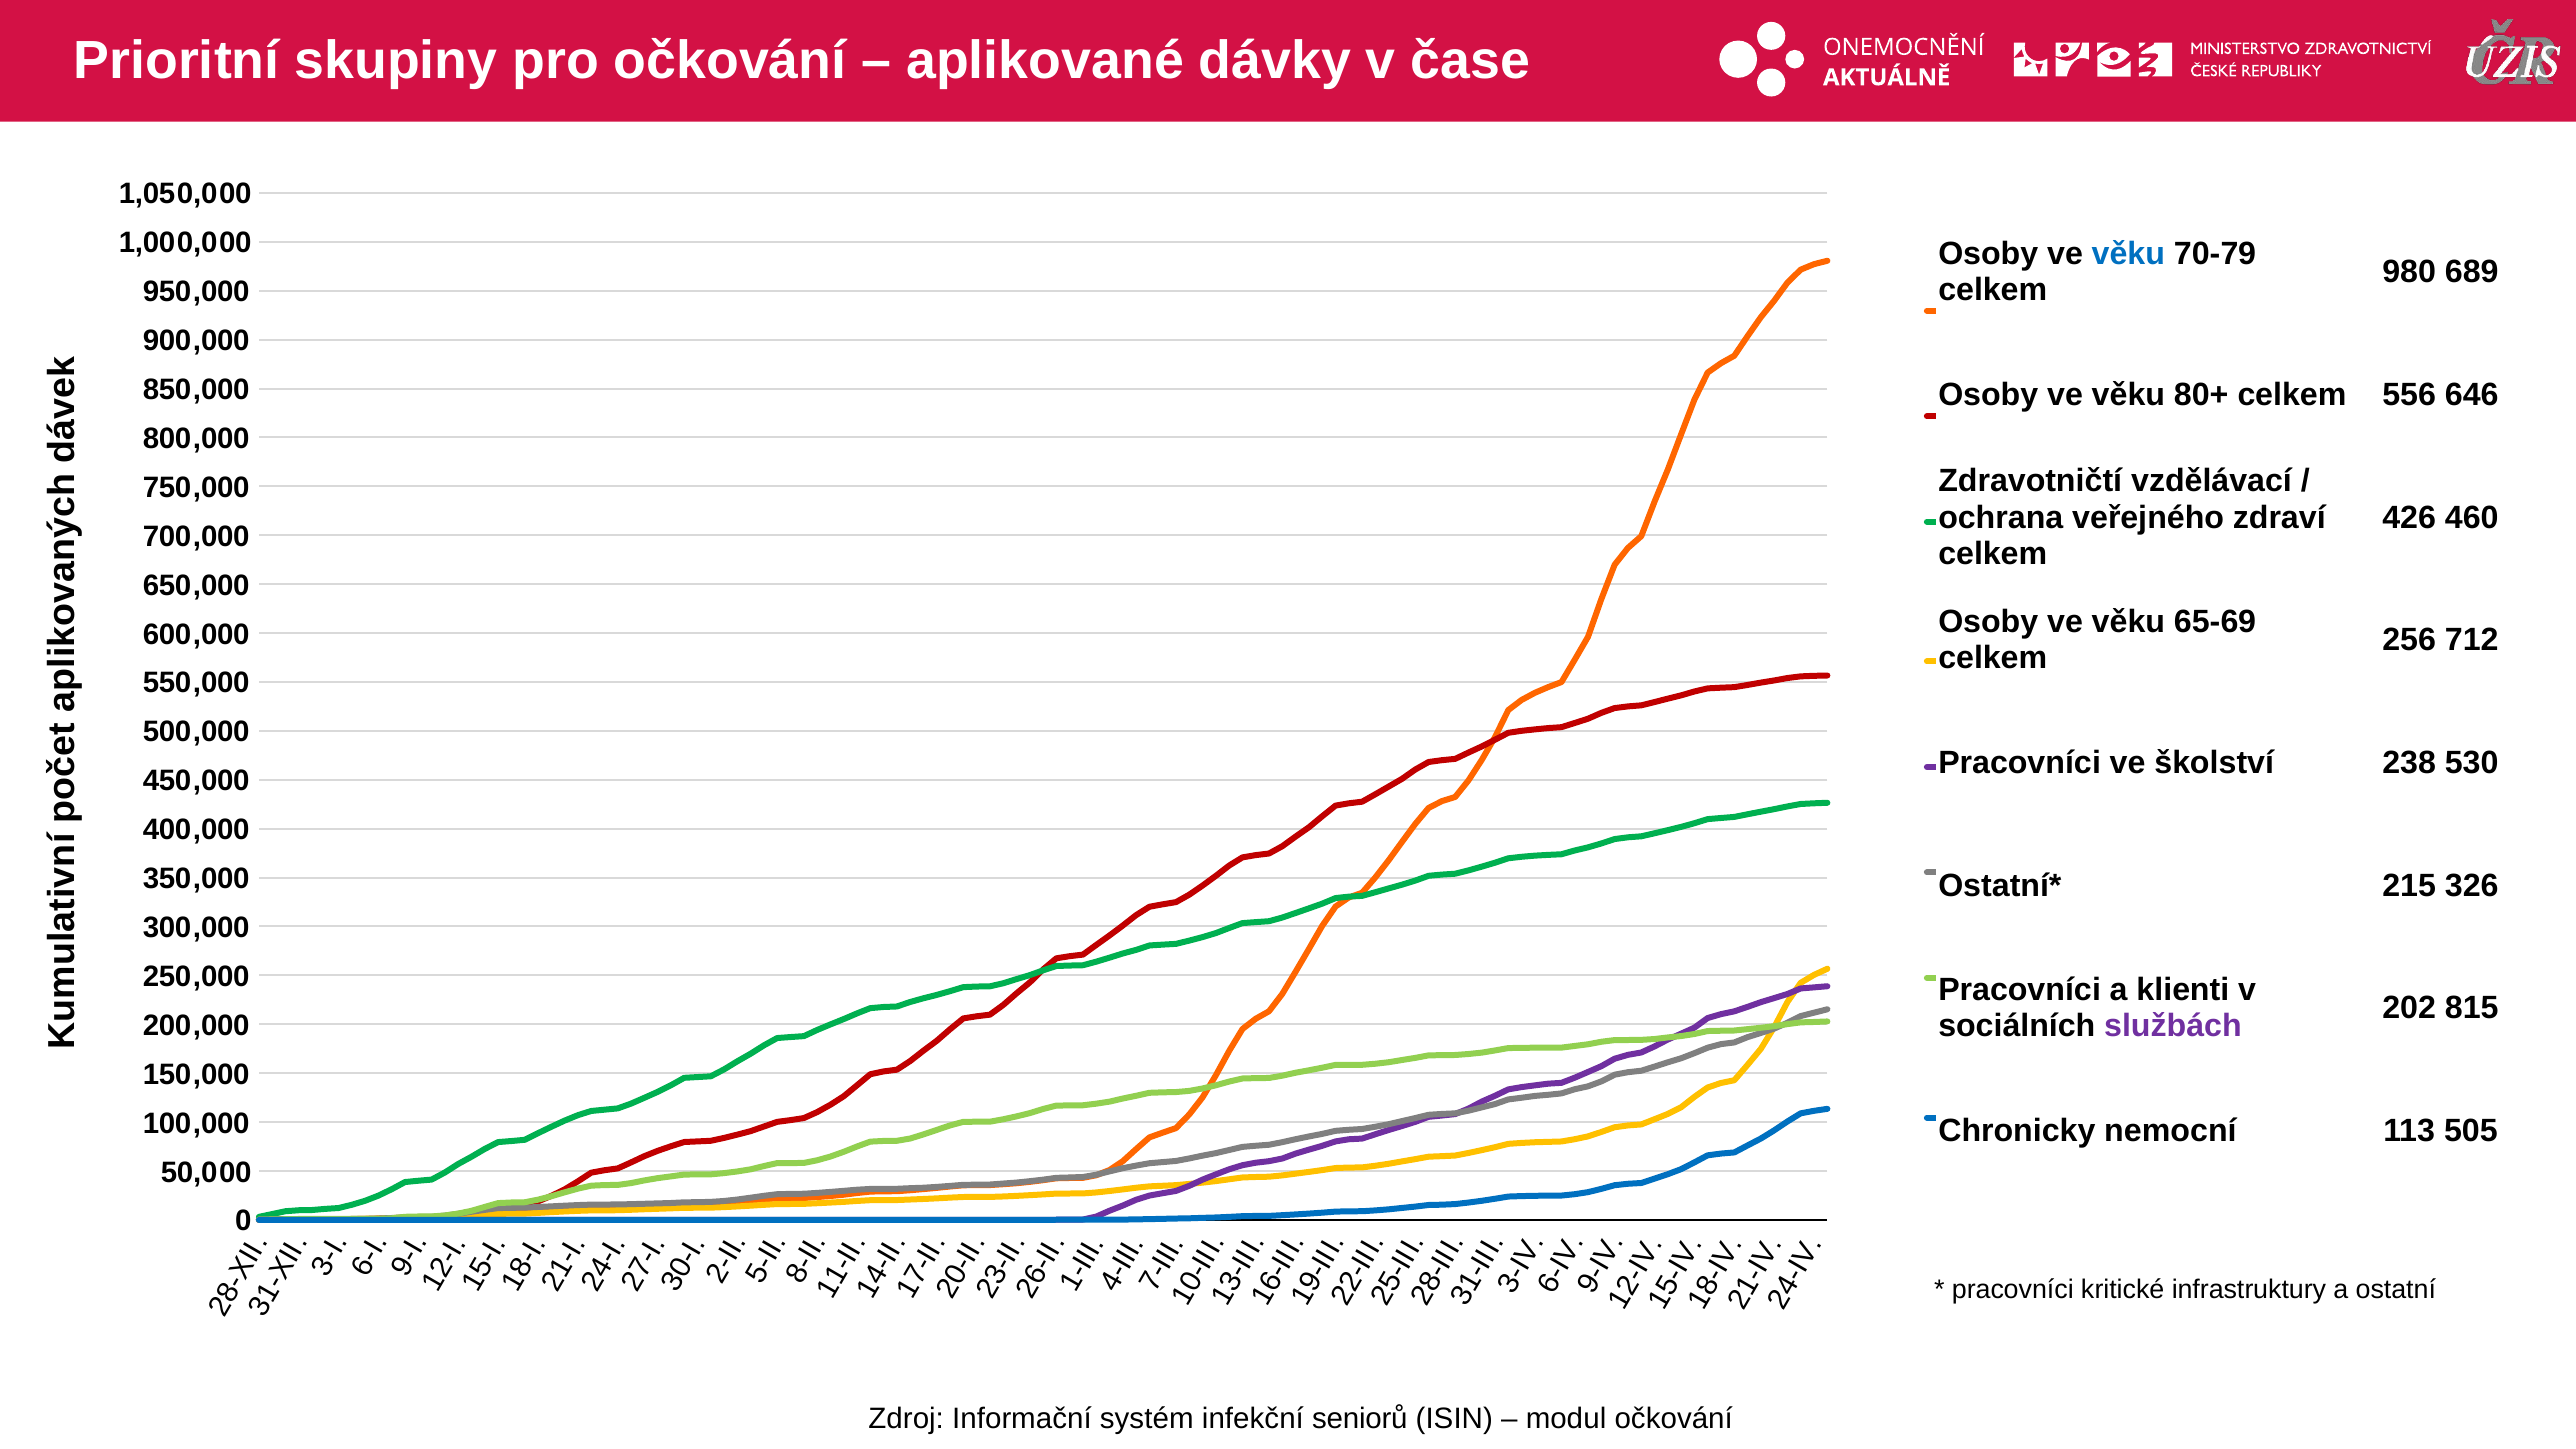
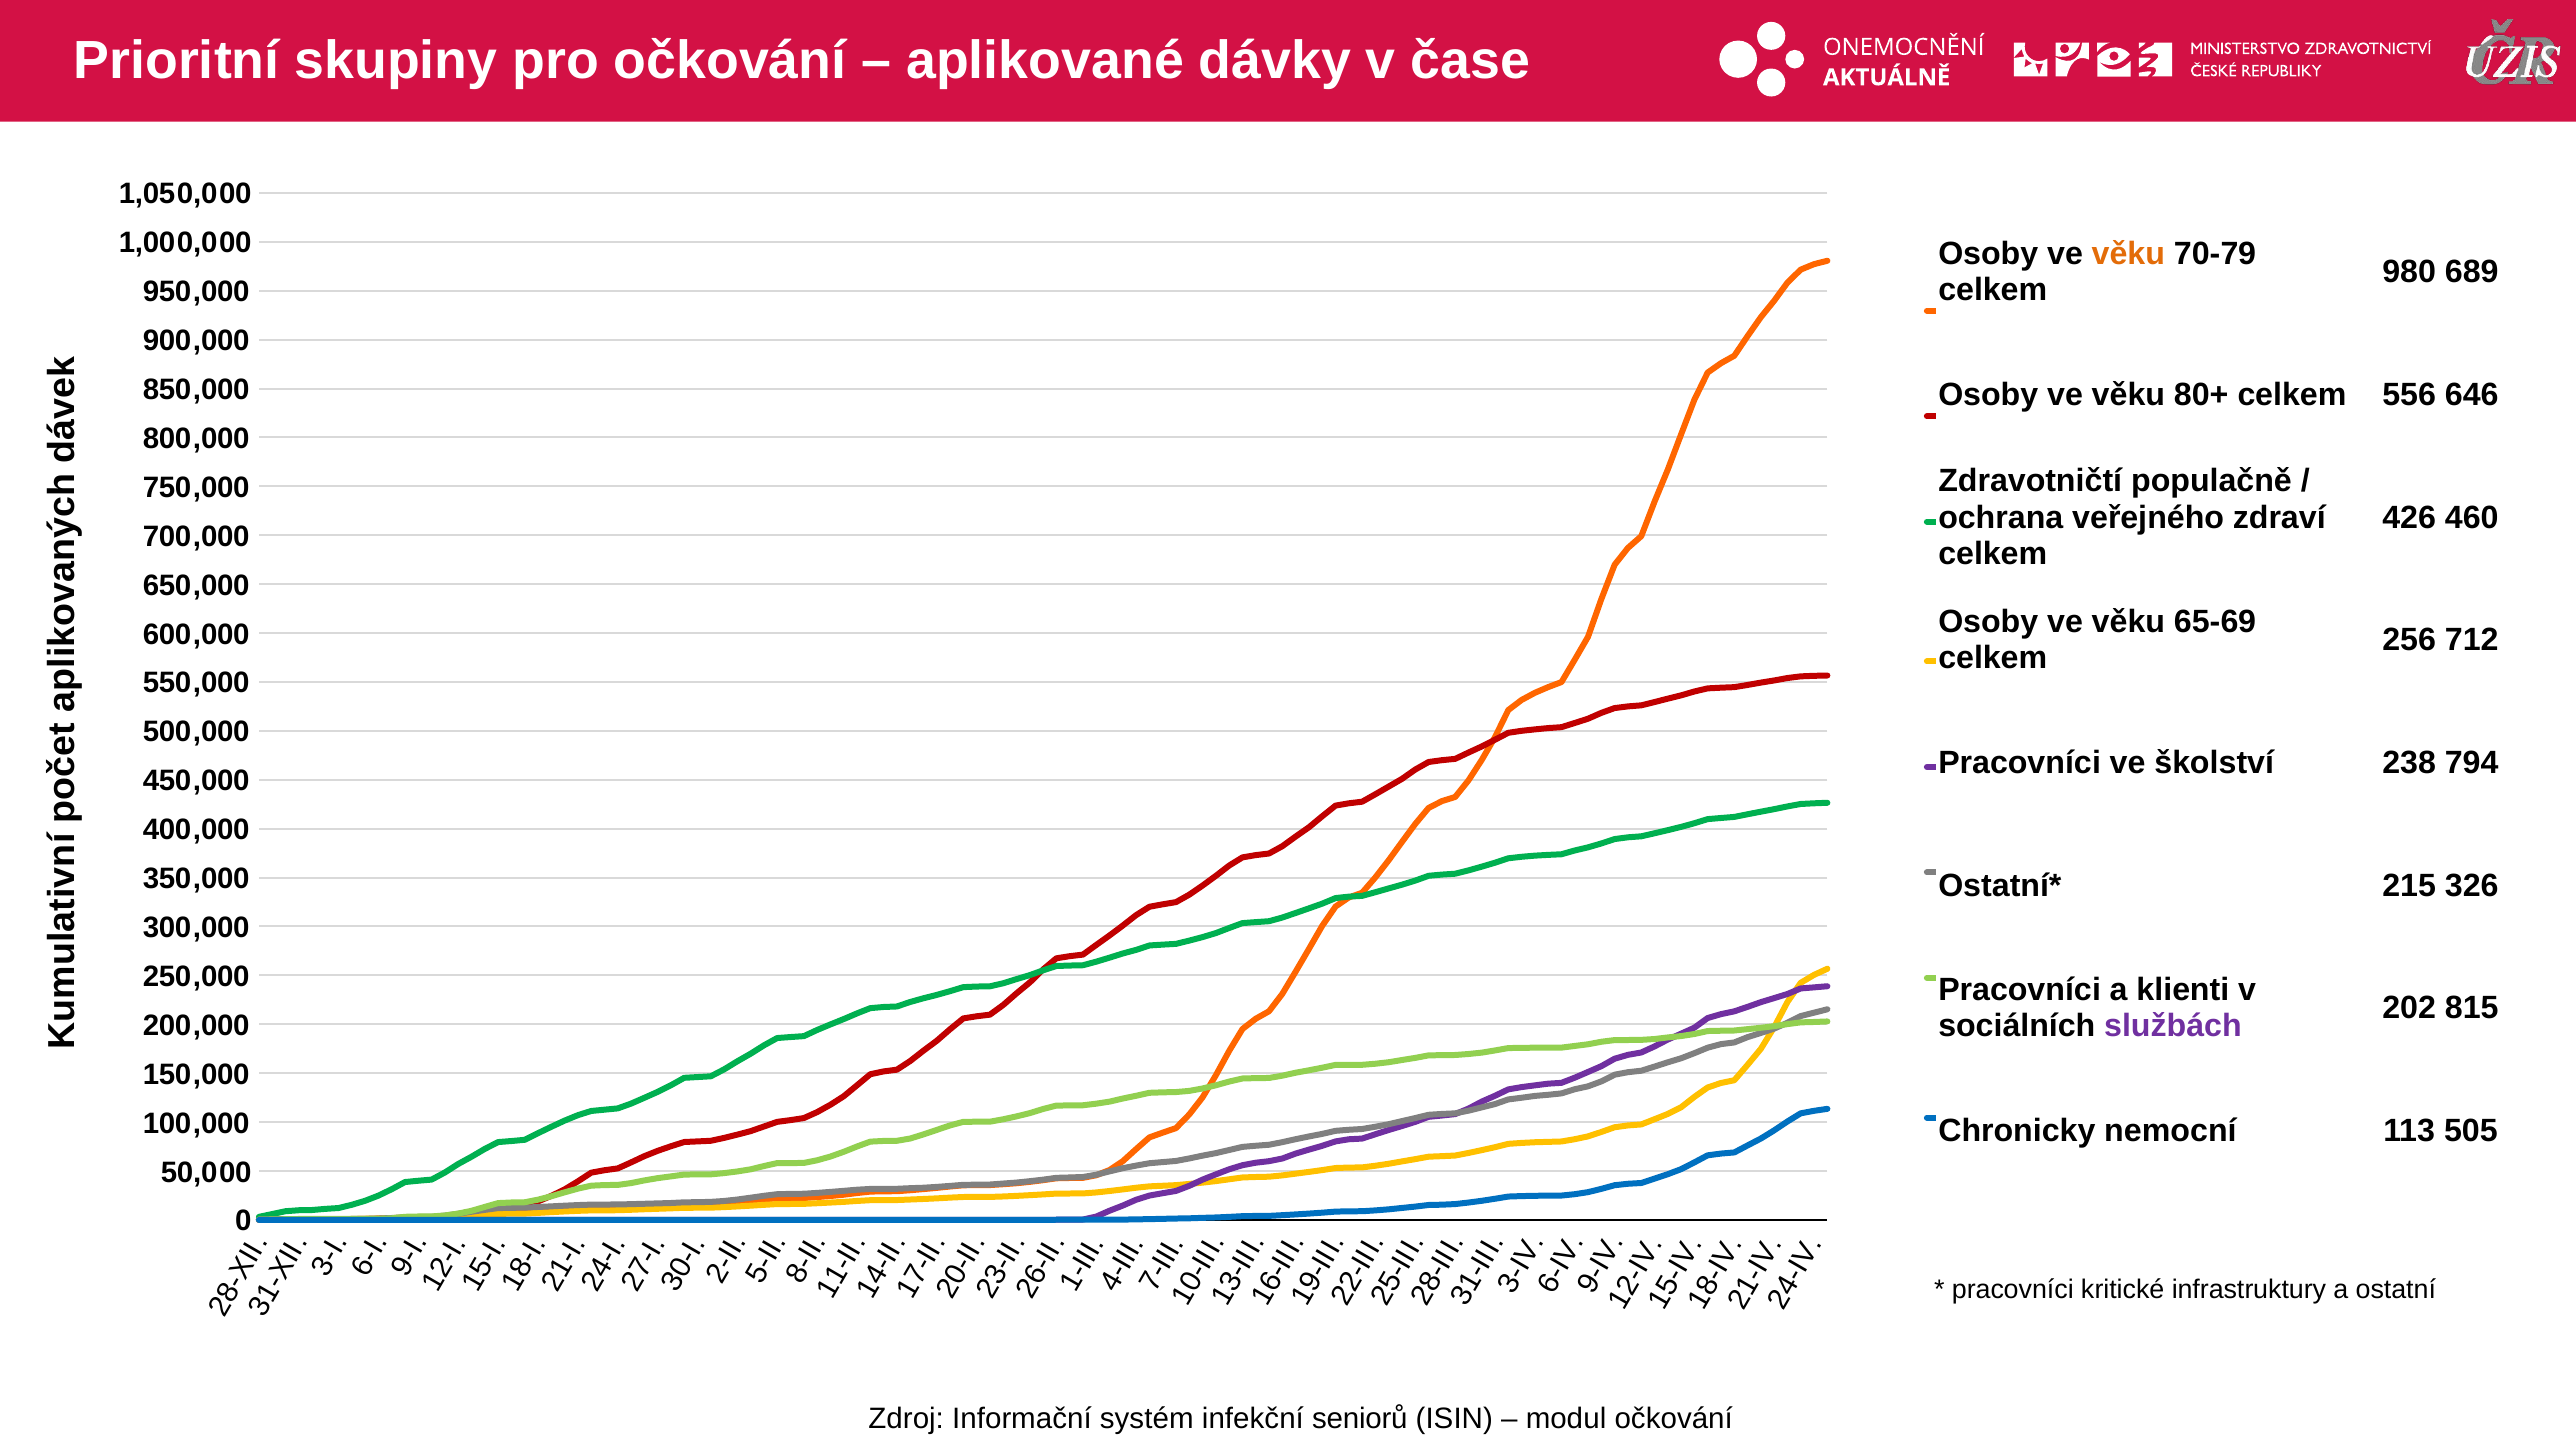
věku colour: blue -> orange (2128, 254)
vzdělávací: vzdělávací -> populačně (2211, 481)
530: 530 -> 794 (2472, 763)
